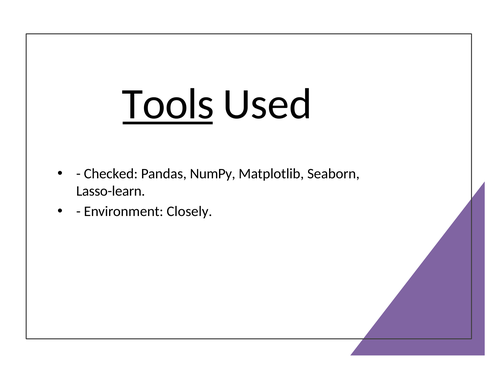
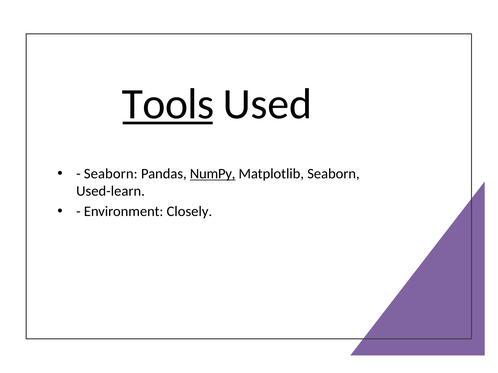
Checked: Checked -> Seaborn (111, 174)
NumPy underline: none -> present (213, 174)
Lasso-learn: Lasso-learn -> Used-learn (111, 191)
